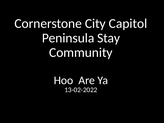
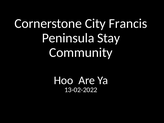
Capitol: Capitol -> Francis (128, 24)
